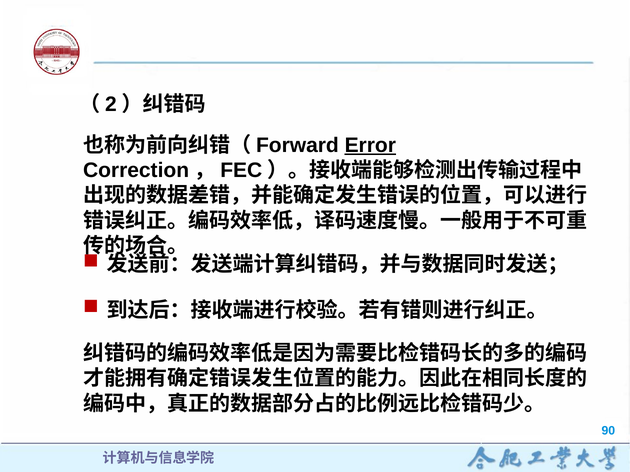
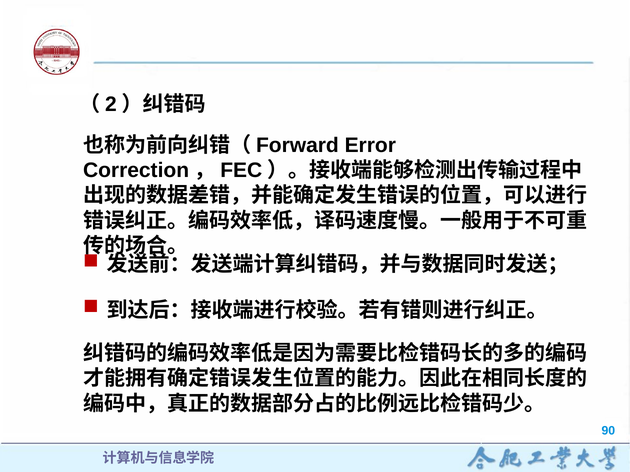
Error underline: present -> none (370, 145)
